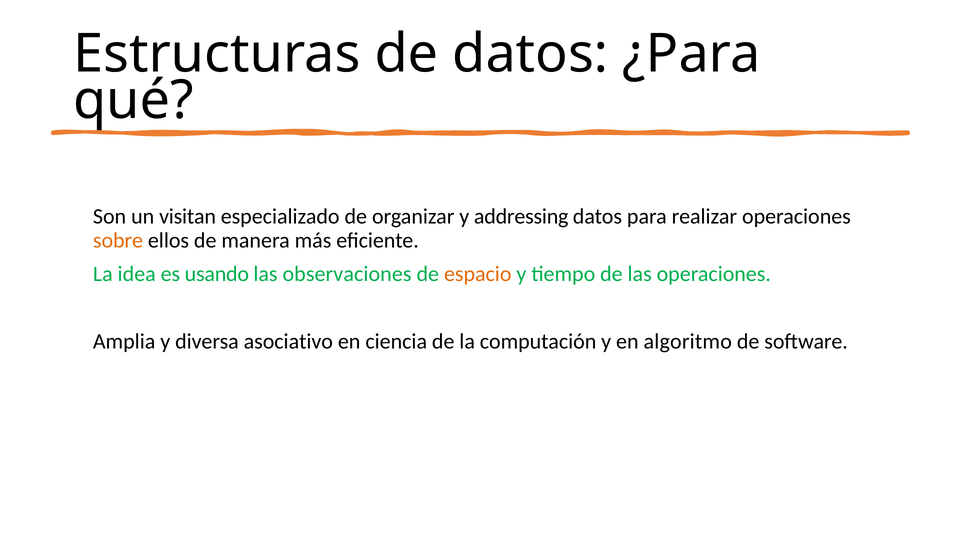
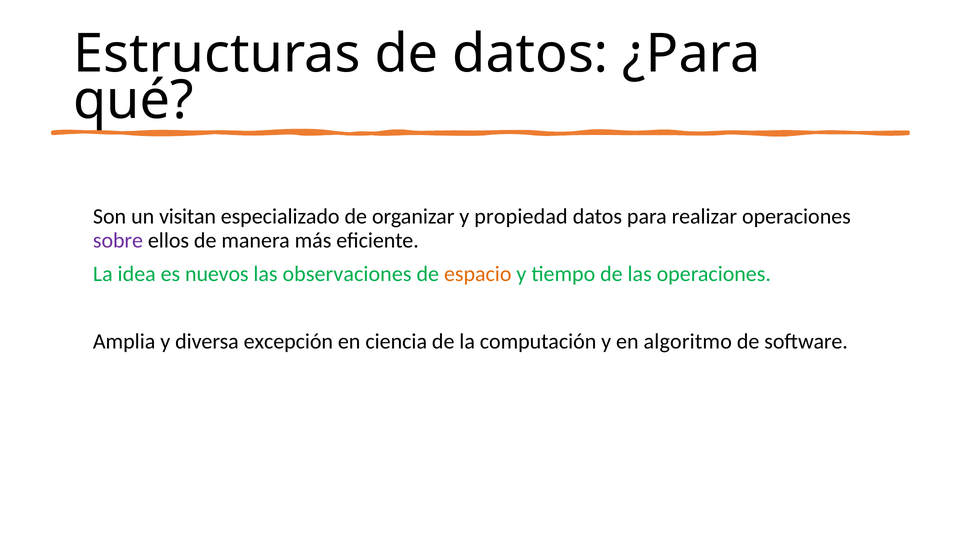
addressing: addressing -> propiedad (521, 217)
sobre colour: orange -> purple (118, 241)
usando: usando -> nuevos (217, 274)
asociativo: asociativo -> excepción (288, 342)
